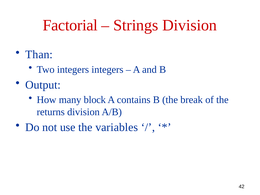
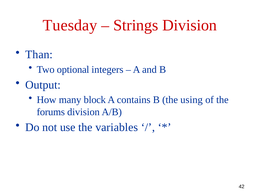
Factorial: Factorial -> Tuesday (70, 25)
Two integers: integers -> optional (73, 69)
break: break -> using (192, 100)
returns: returns -> forums (51, 112)
